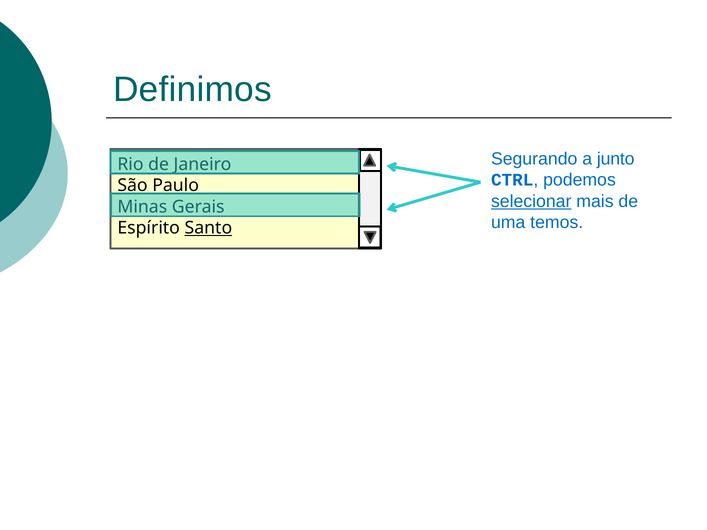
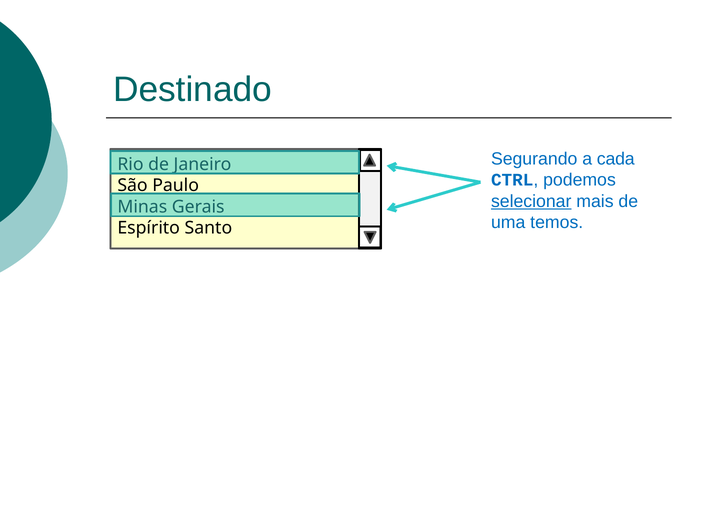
Definimos: Definimos -> Destinado (193, 89)
junto: junto -> cada (616, 159)
Santo underline: present -> none (208, 228)
